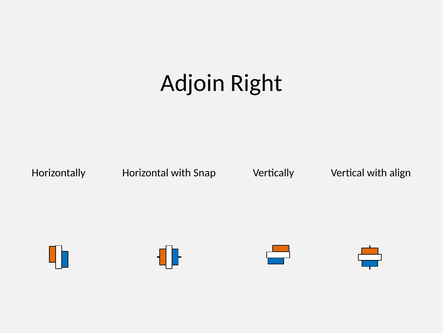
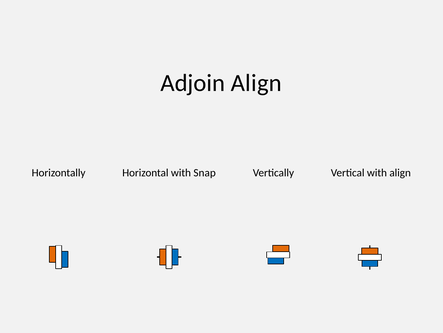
Adjoin Right: Right -> Align (256, 83)
